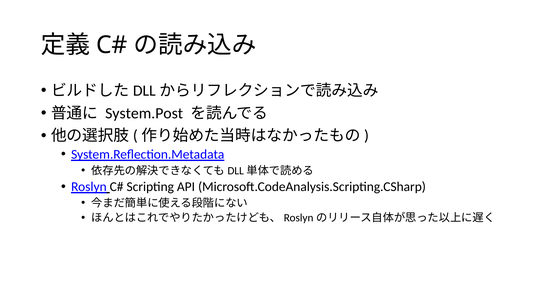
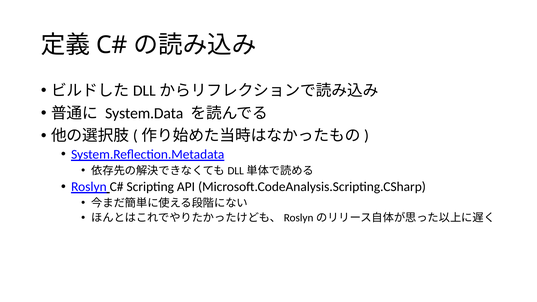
System.Post: System.Post -> System.Data (144, 113)
